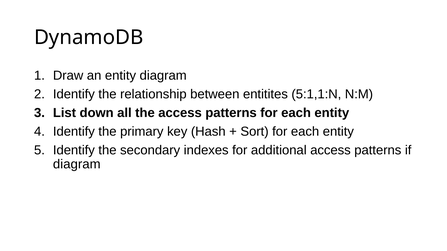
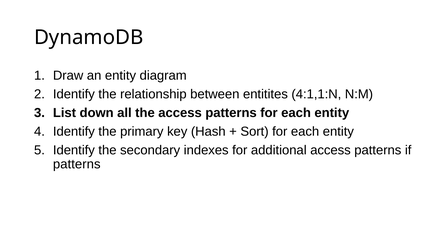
5:1,1:N: 5:1,1:N -> 4:1,1:N (316, 94)
diagram: diagram -> patterns (77, 165)
